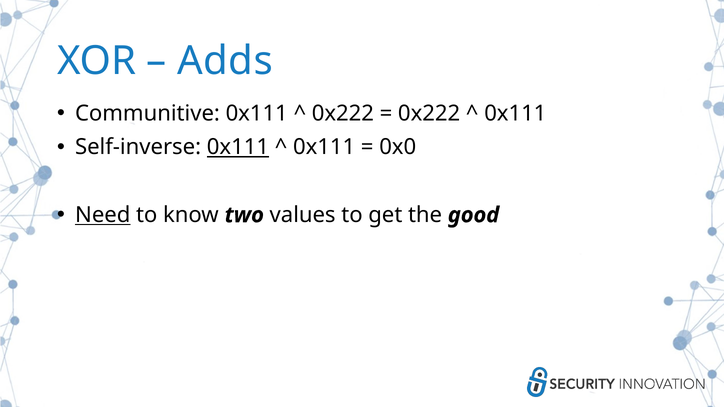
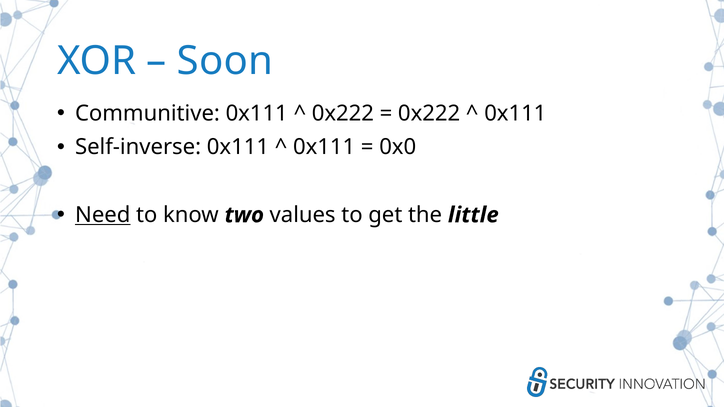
Adds: Adds -> Soon (225, 61)
0x111 underline: present -> none (238, 147)
good: good -> little (473, 215)
